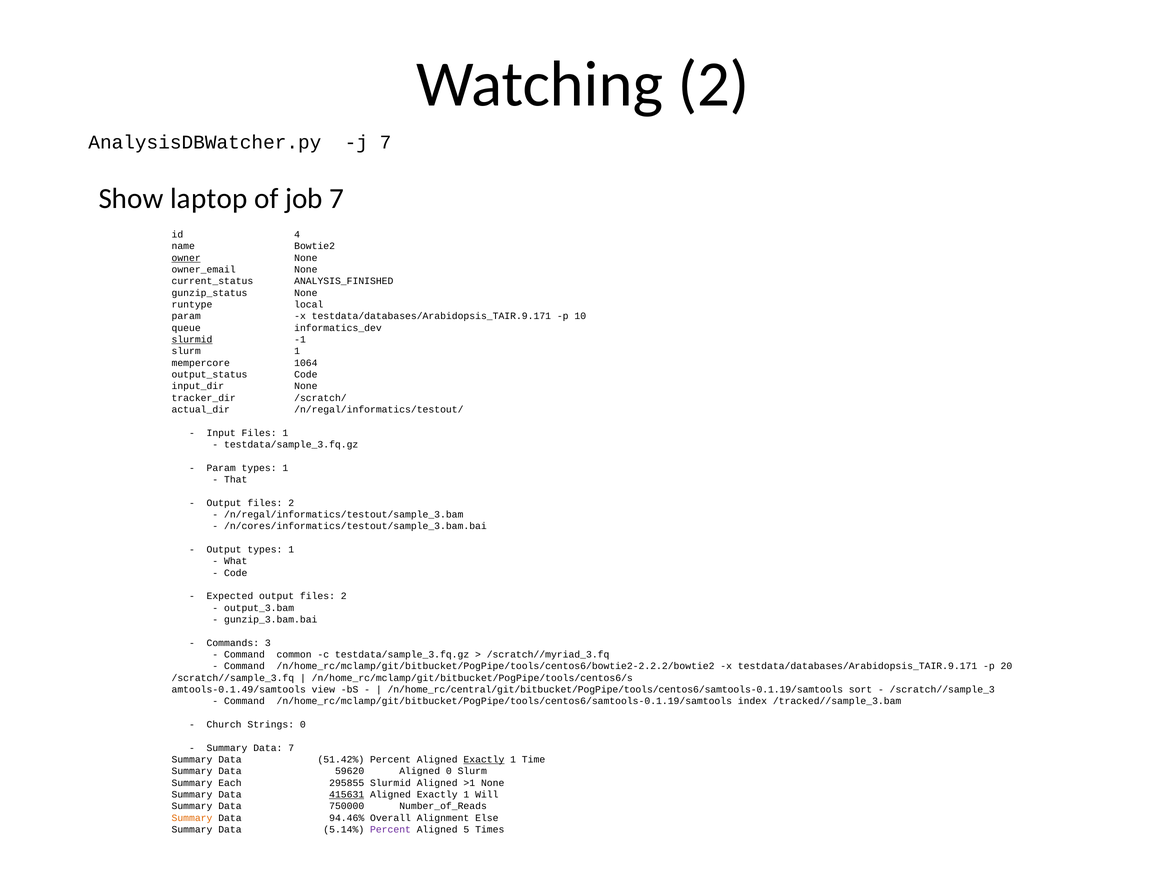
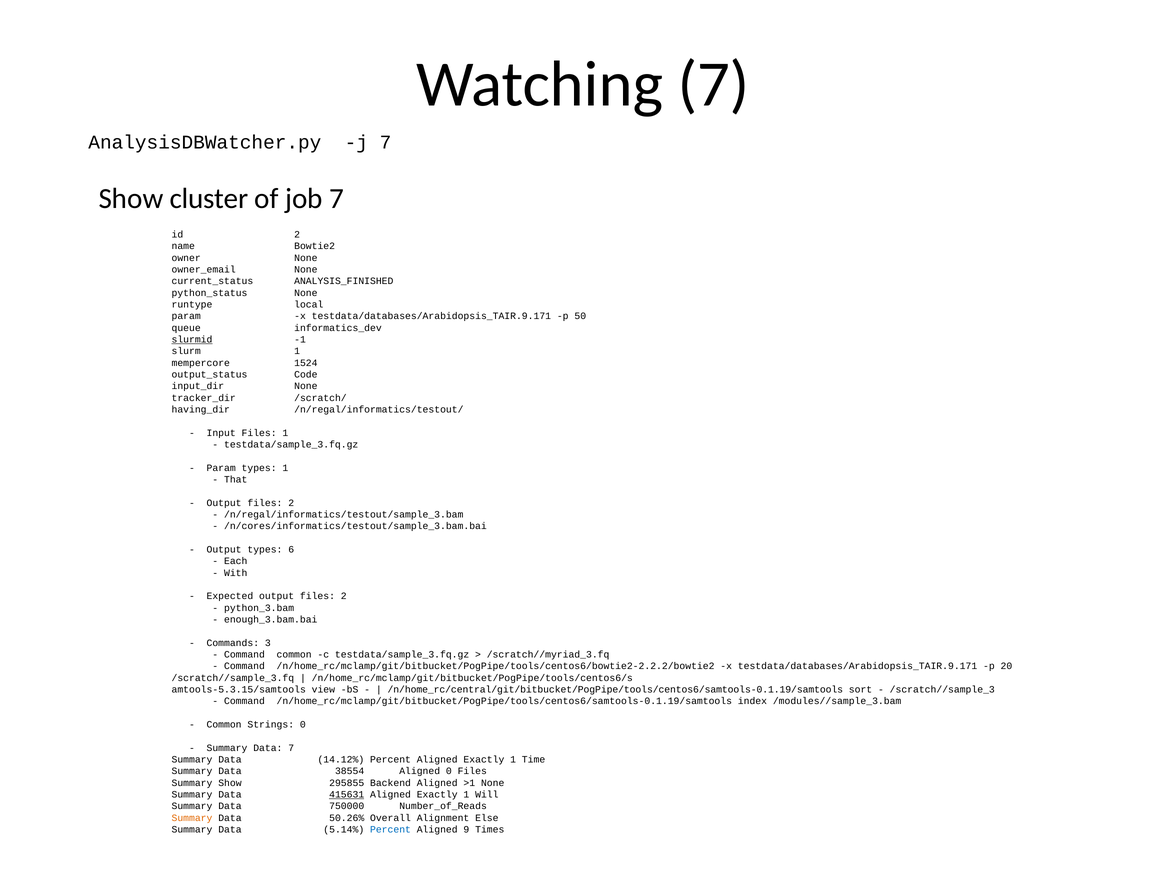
Watching 2: 2 -> 7 (714, 84)
laptop: laptop -> cluster (209, 198)
id 4: 4 -> 2 (297, 234)
owner underline: present -> none (186, 258)
gunzip_status: gunzip_status -> python_status (210, 293)
10: 10 -> 50 (580, 316)
1064: 1064 -> 1524 (306, 363)
actual_dir: actual_dir -> having_dir (201, 409)
Output types 1: 1 -> 6 (291, 549)
What: What -> Each (236, 561)
Code: Code -> With (236, 573)
output_3.bam: output_3.bam -> python_3.bam (259, 608)
gunzip_3.bam.bai: gunzip_3.bam.bai -> enough_3.bam.bai (271, 619)
amtools-0.1.49/samtools: amtools-0.1.49/samtools -> amtools-5.3.15/samtools (239, 689)
/tracked//sample_3.bam: /tracked//sample_3.bam -> /modules//sample_3.bam (837, 701)
Church: Church -> Common (224, 724)
51.42%: 51.42% -> 14.12% (341, 759)
Exactly underline: present -> none (484, 759)
59620: 59620 -> 38554 (350, 771)
0 Slurm: Slurm -> Files (472, 771)
Summary Each: Each -> Show (230, 782)
295855 Slurmid: Slurmid -> Backend (391, 782)
94.46%: 94.46% -> 50.26% (347, 817)
Percent colour: purple -> blue (391, 829)
5: 5 -> 9 (466, 829)
